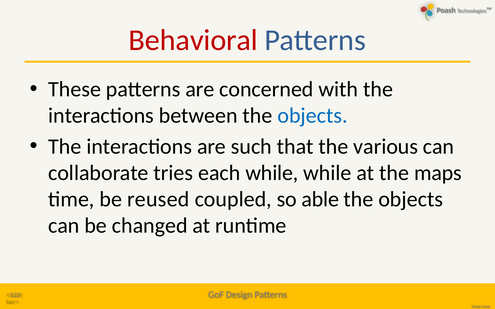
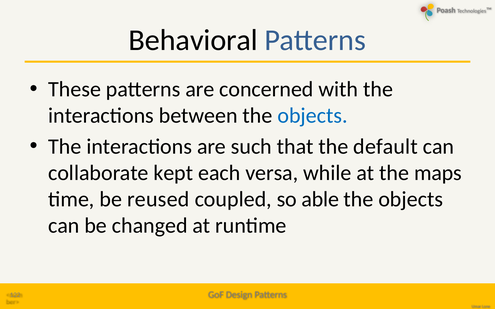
Behavioral colour: red -> black (193, 40)
various: various -> default (386, 147)
tries: tries -> kept (173, 173)
each while: while -> versa (272, 173)
